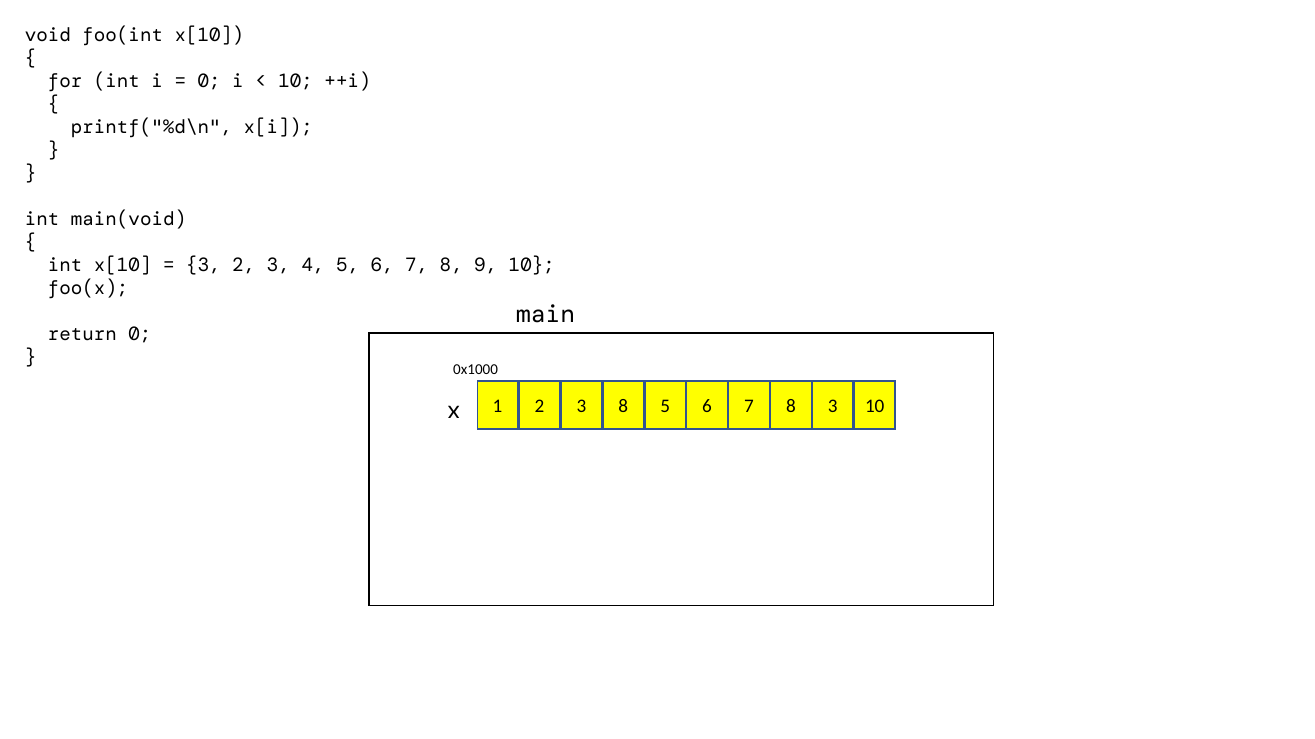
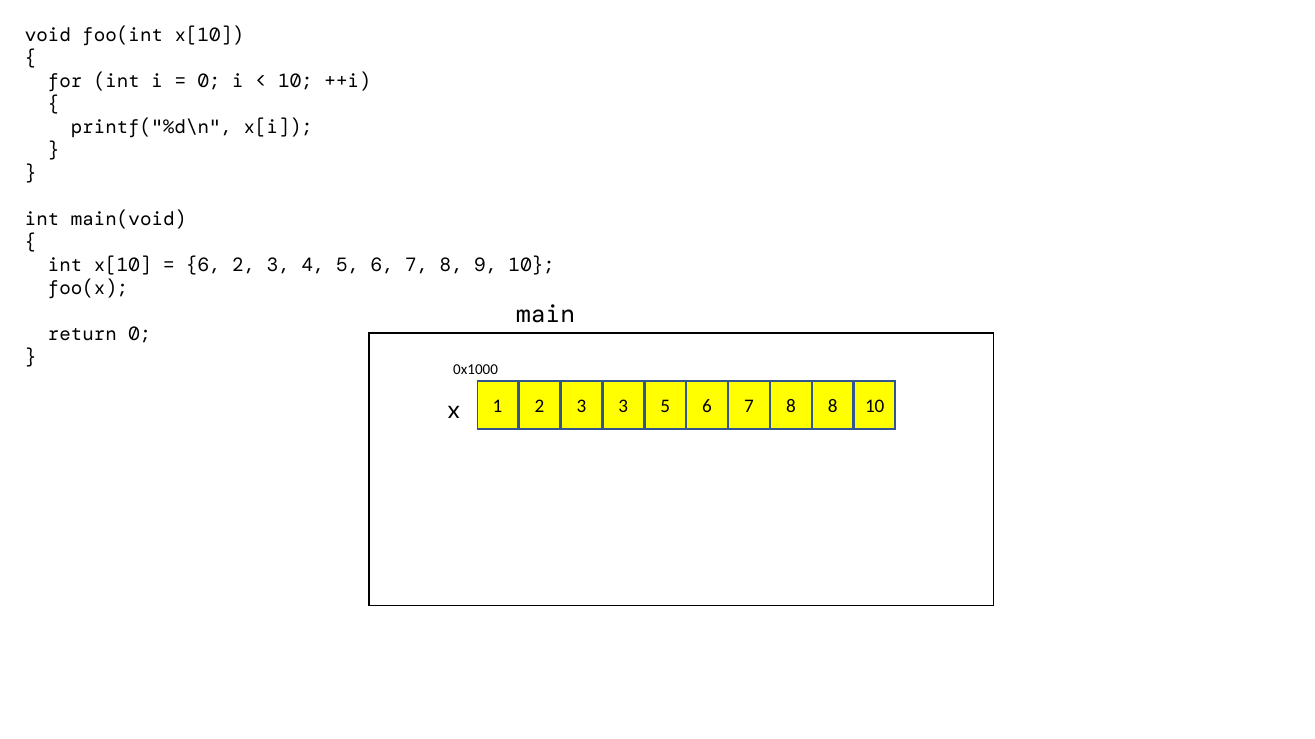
3: 3 -> 6 (203, 265)
3 8: 8 -> 3 (623, 407)
8 3: 3 -> 8 (833, 407)
